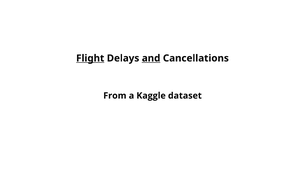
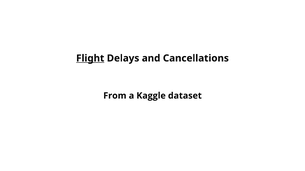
and underline: present -> none (151, 58)
